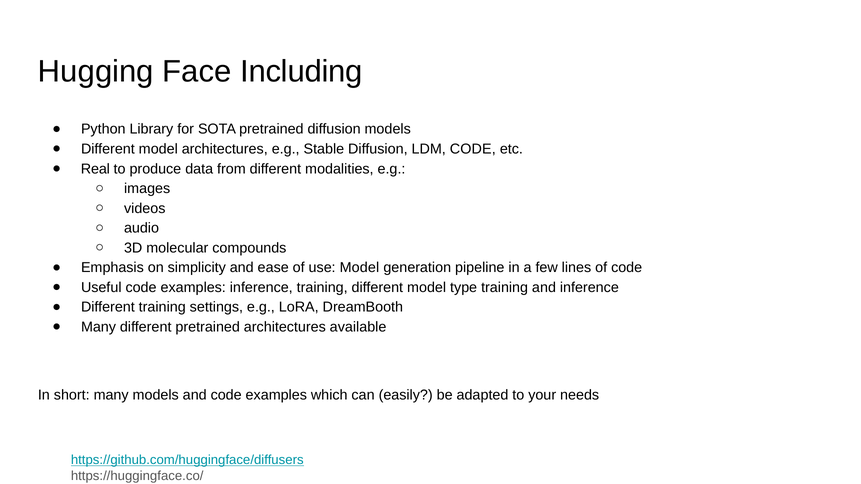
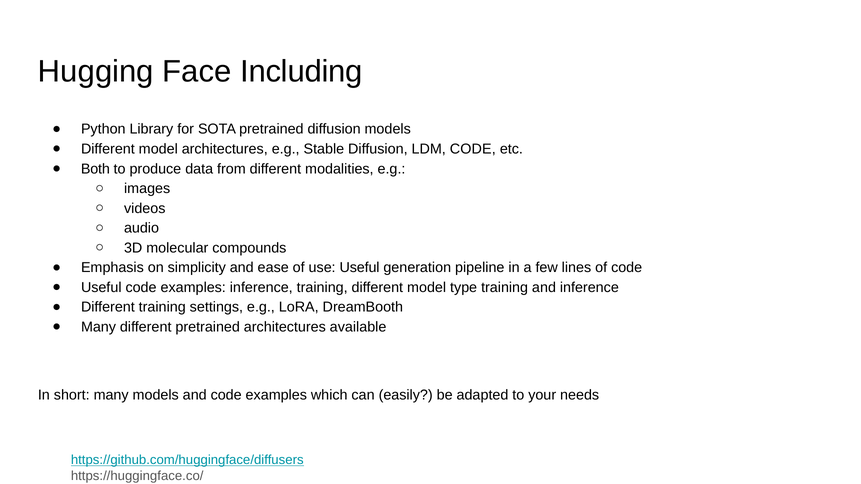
Real: Real -> Both (95, 169)
use Model: Model -> Useful (360, 268)
